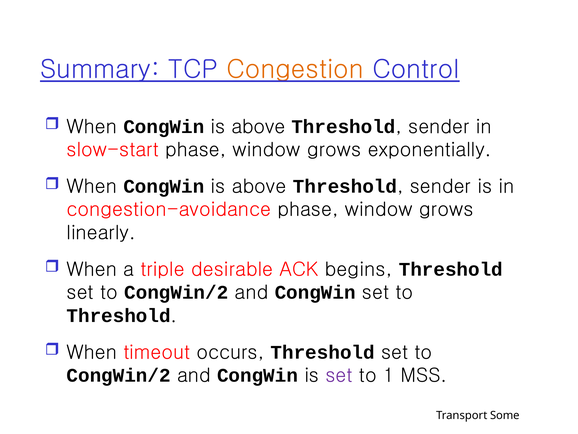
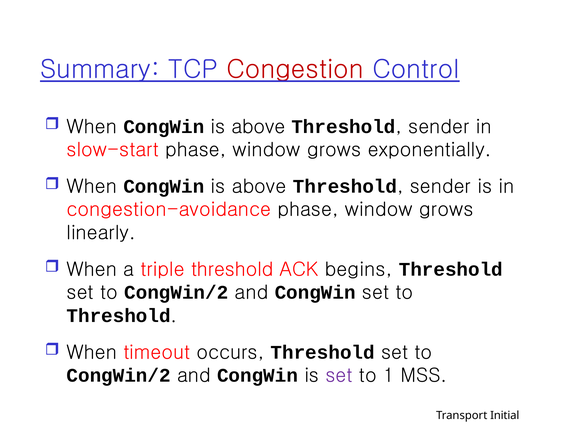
Congestion colour: orange -> red (295, 69)
triple desirable: desirable -> threshold (232, 269)
Some: Some -> Initial (505, 415)
